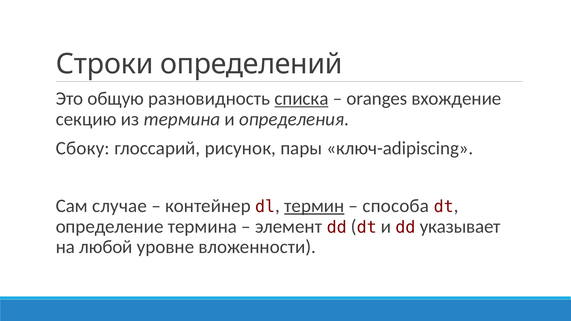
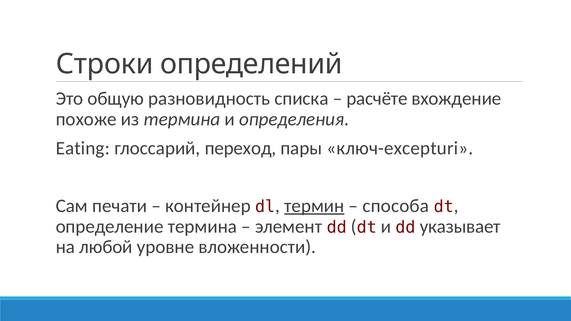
списка underline: present -> none (302, 99)
oranges: oranges -> расчёте (377, 99)
секцию: секцию -> похоже (86, 119)
Сбоку: Сбоку -> Eating (83, 148)
рисунок: рисунок -> переход (240, 148)
ключ-adipiscing: ключ-adipiscing -> ключ-excepturi (400, 148)
случае: случае -> печати (120, 206)
